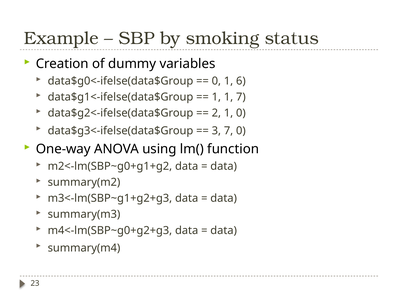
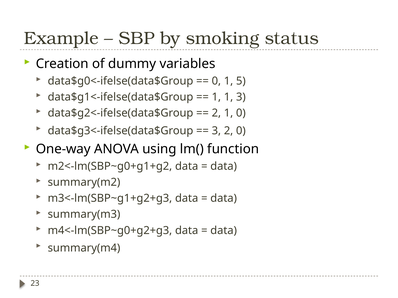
6: 6 -> 5 (241, 81)
1 7: 7 -> 3 (241, 97)
3 7: 7 -> 2 (229, 131)
